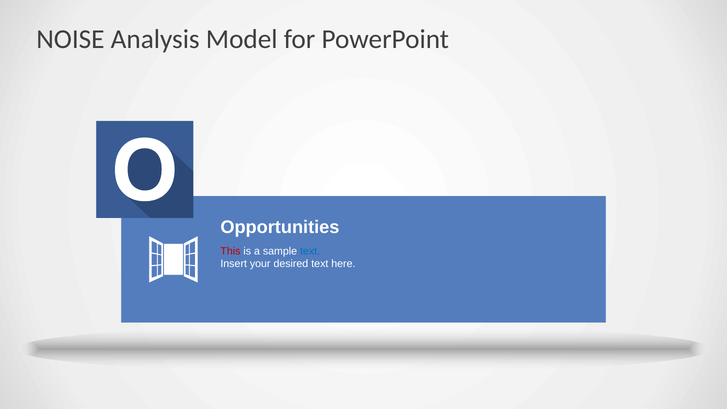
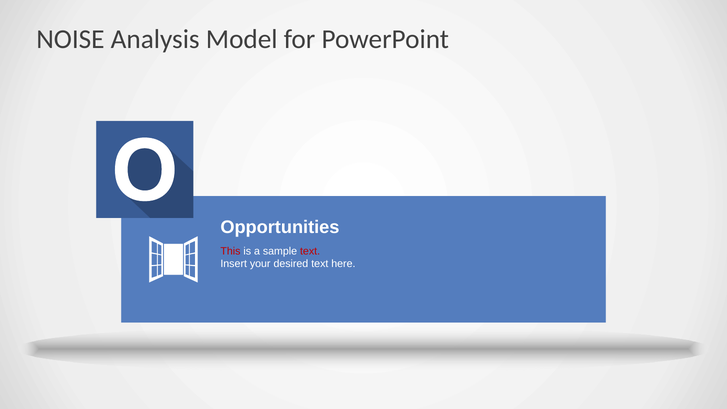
text colour: blue -> red (310, 251)
